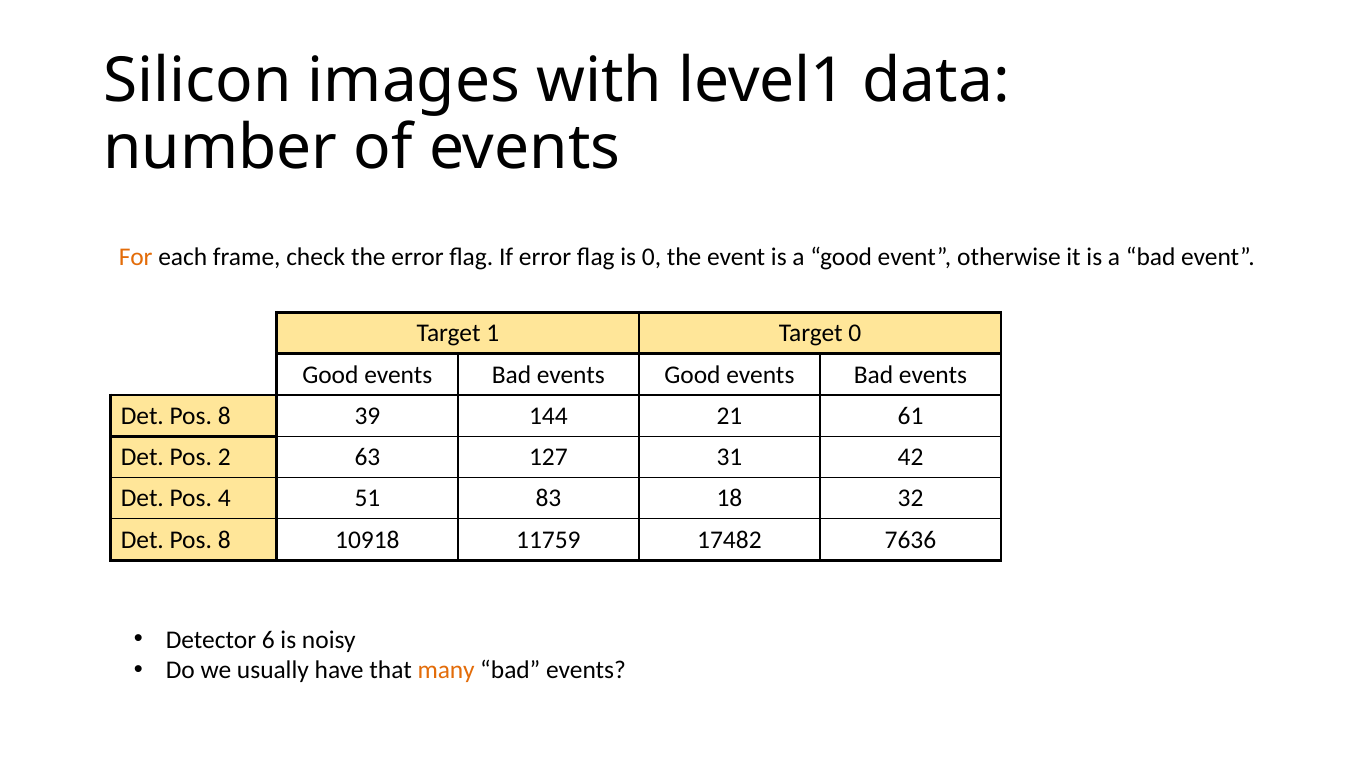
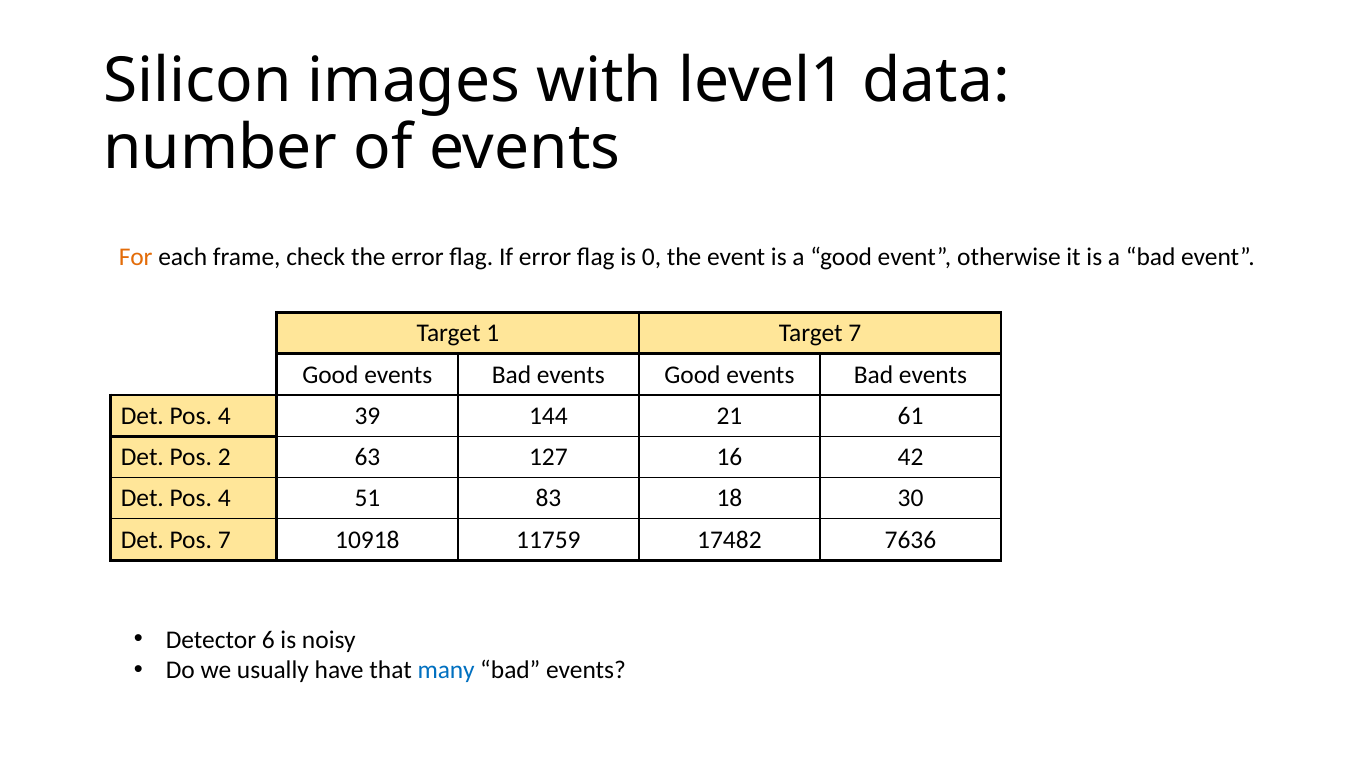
Target 0: 0 -> 7 (855, 333)
8: 8 -> 4 (224, 416)
31: 31 -> 16 (729, 457)
32: 32 -> 30 (911, 498)
8: 8 -> 7 (224, 540)
many colour: orange -> blue (446, 670)
